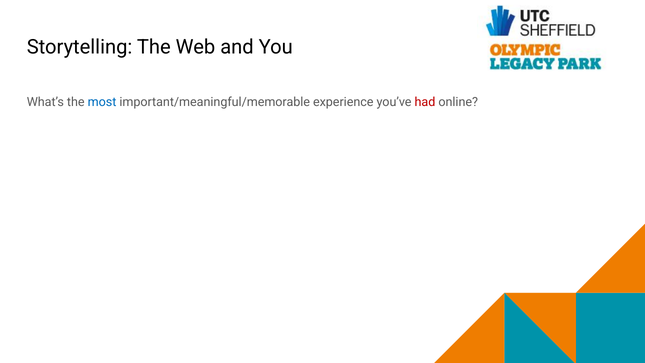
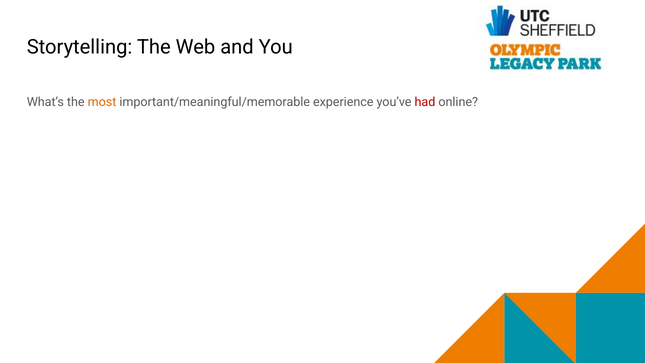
most colour: blue -> orange (102, 102)
